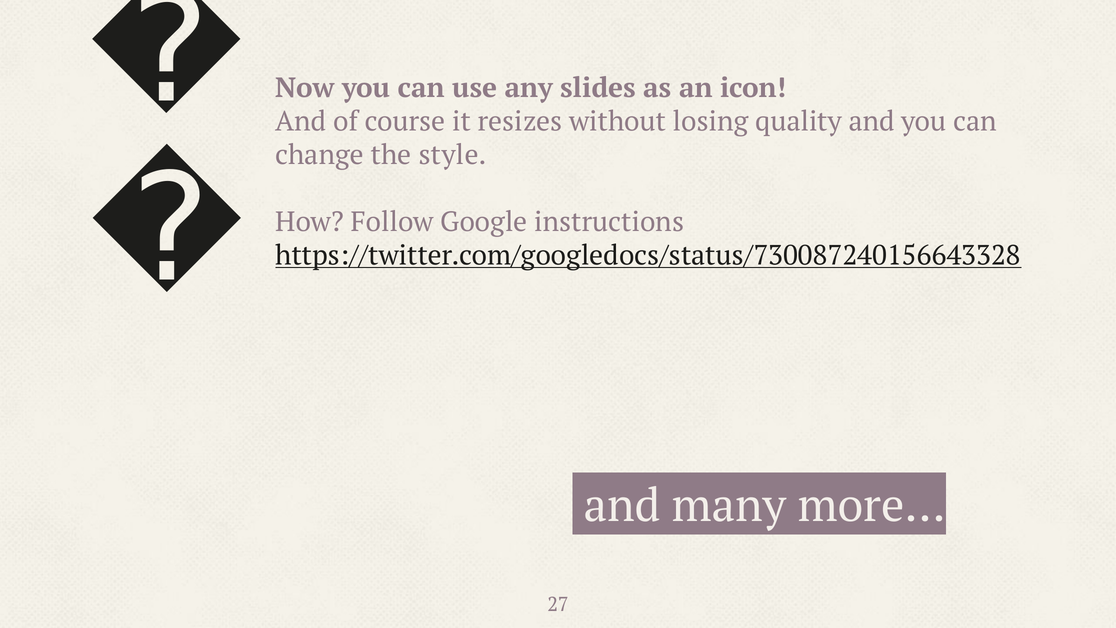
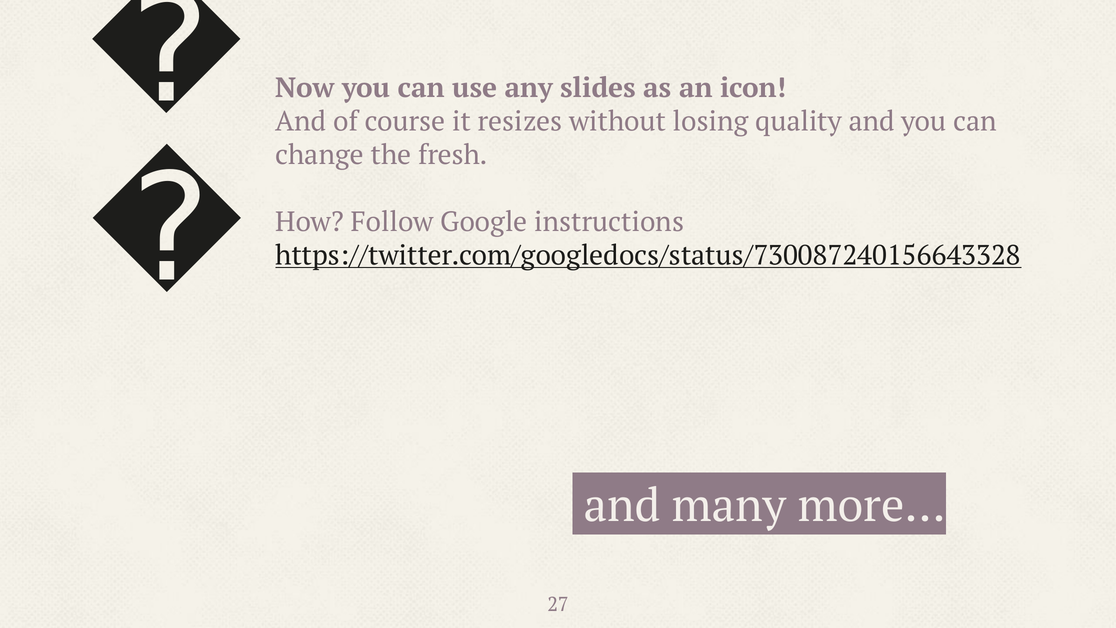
style: style -> fresh (453, 155)
